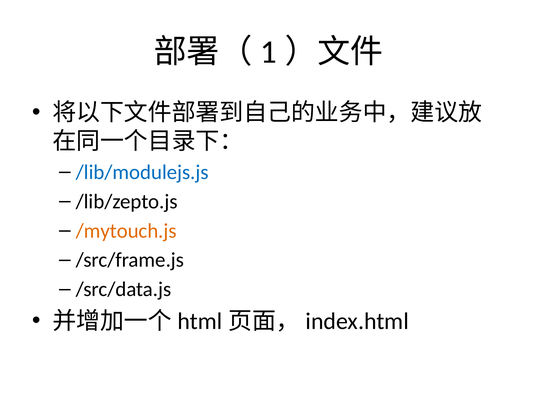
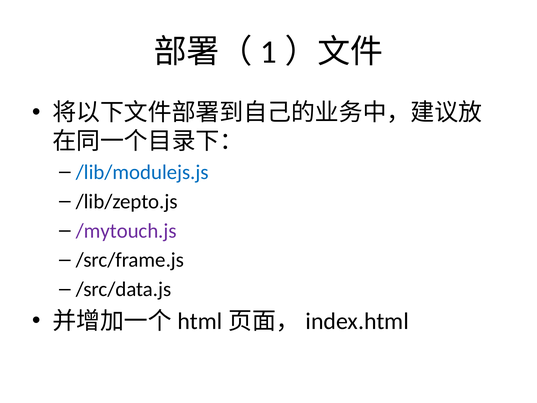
/mytouch.js colour: orange -> purple (126, 231)
